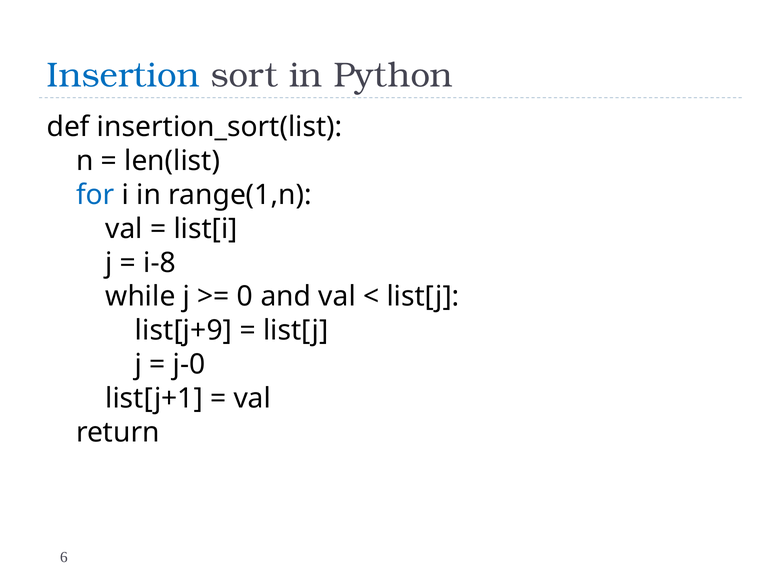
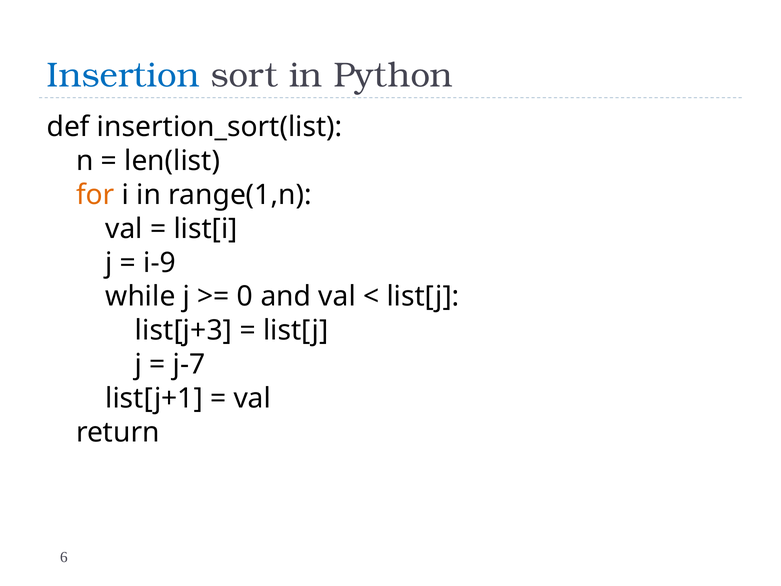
for colour: blue -> orange (95, 195)
i-8: i-8 -> i-9 (160, 263)
list[j+9: list[j+9 -> list[j+3 (183, 330)
j-0: j-0 -> j-7 (189, 364)
